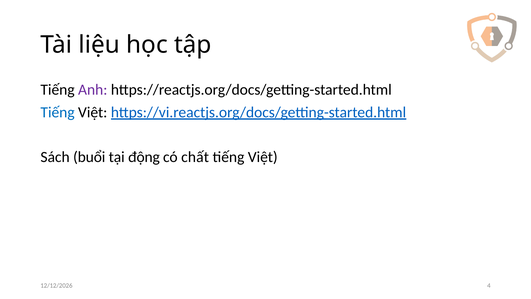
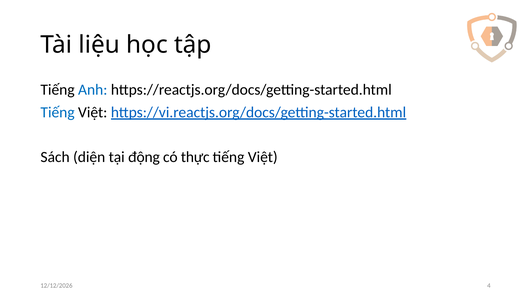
Anh colour: purple -> blue (93, 90)
buổi: buổi -> diện (89, 157)
chất: chất -> thực (195, 157)
